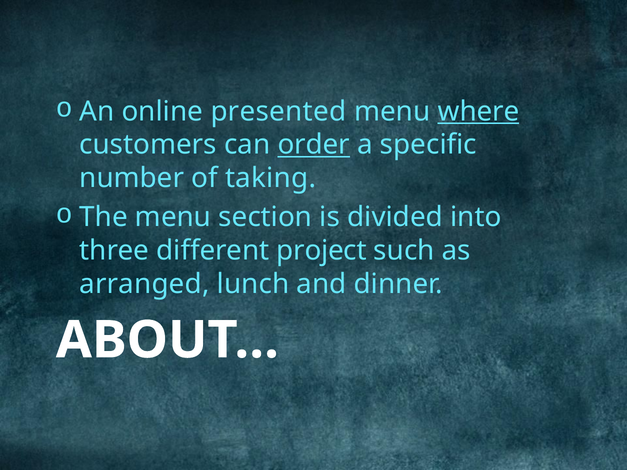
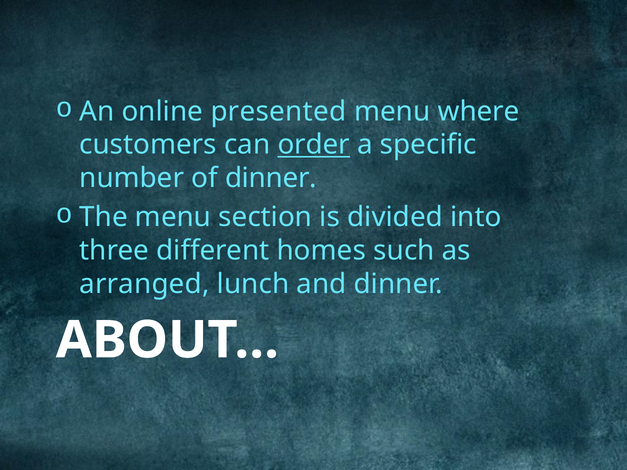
where underline: present -> none (479, 111)
of taking: taking -> dinner (271, 178)
project: project -> homes (321, 251)
